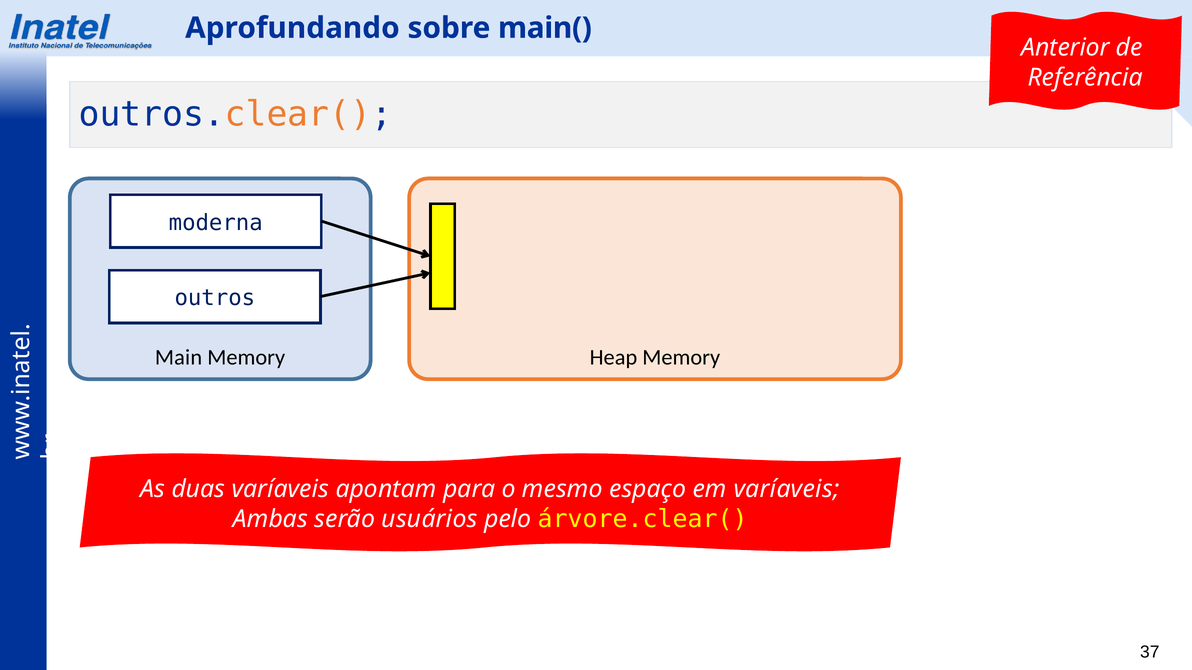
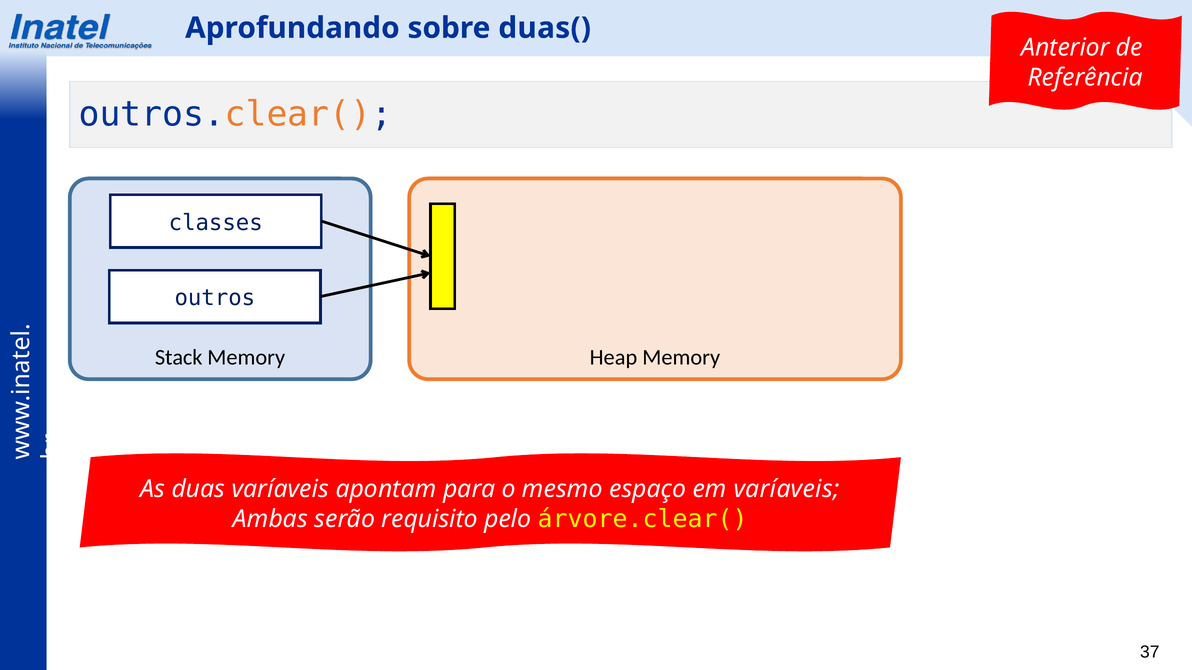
main(: main( -> duas( (545, 28)
moderna: moderna -> classes (216, 223)
Main: Main -> Stack (179, 358)
usuários: usuários -> requisito (430, 519)
